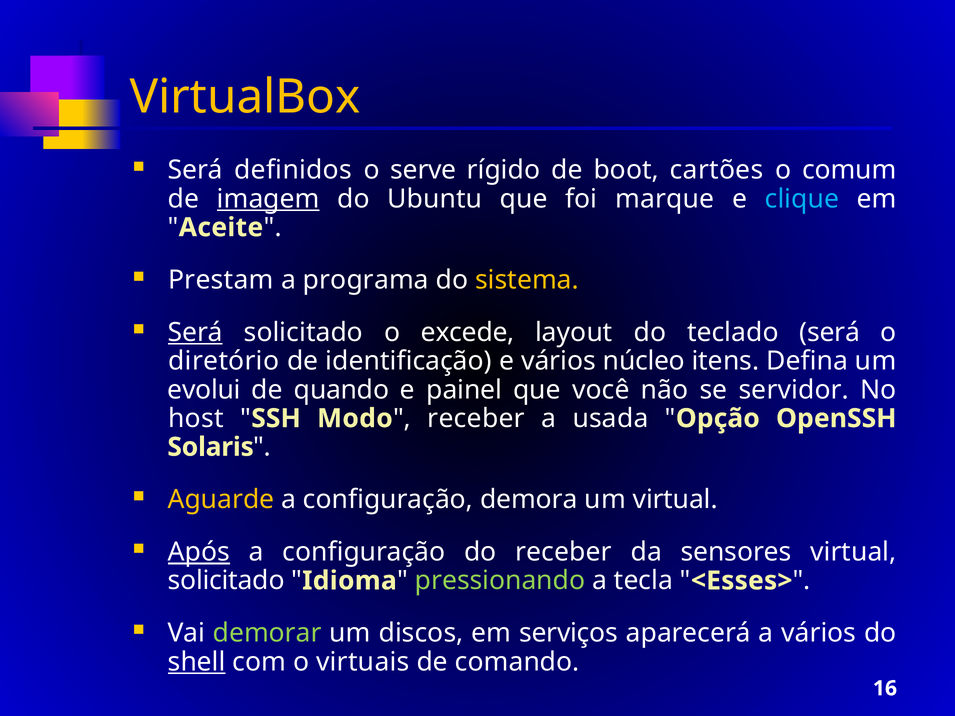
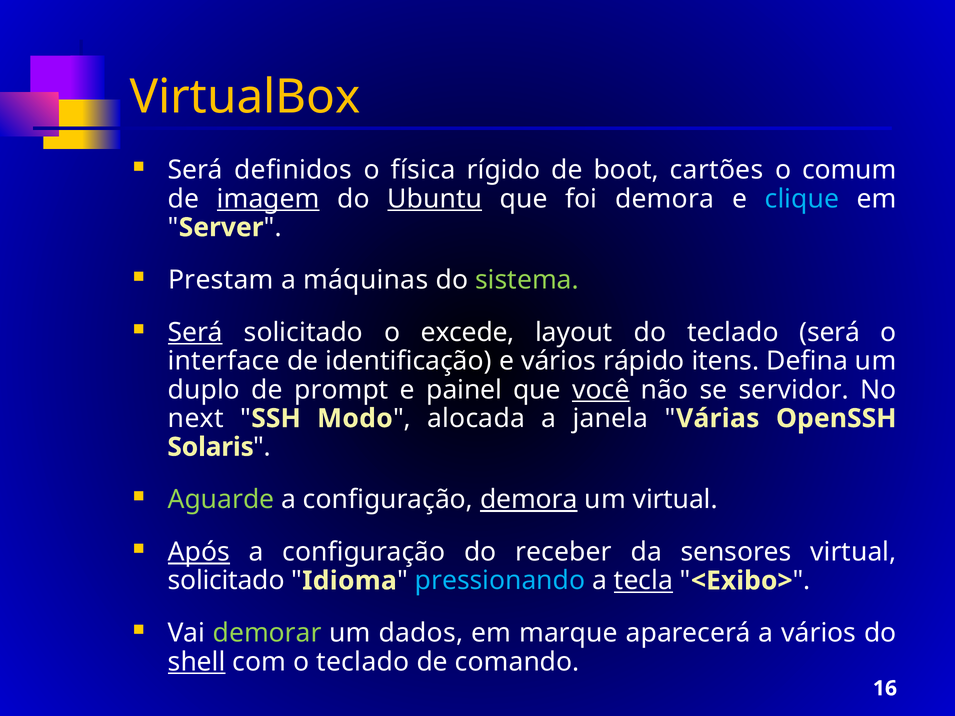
serve: serve -> física (423, 170)
Ubuntu underline: none -> present (435, 199)
foi marque: marque -> demora (665, 199)
Aceite: Aceite -> Server (221, 228)
programa: programa -> máquinas (366, 280)
sistema colour: yellow -> light green (527, 280)
diretório: diretório -> interface (224, 361)
núcleo: núcleo -> rápido (644, 361)
evolui: evolui -> duplo (204, 390)
quando: quando -> prompt (341, 390)
você underline: none -> present (601, 390)
host: host -> next (196, 419)
receber: receber -> alocada (476, 419)
usada: usada -> janela (610, 419)
Opção: Opção -> Várias (718, 419)
Aguarde colour: yellow -> light green (221, 500)
demora underline: none -> present (529, 500)
pressionando colour: light green -> light blue (500, 581)
tecla underline: none -> present (643, 581)
<Esses>: <Esses> -> <Exibo> (742, 581)
discos: discos -> dados (421, 633)
serviços: serviços -> marque (568, 633)
o virtuais: virtuais -> teclado (363, 662)
